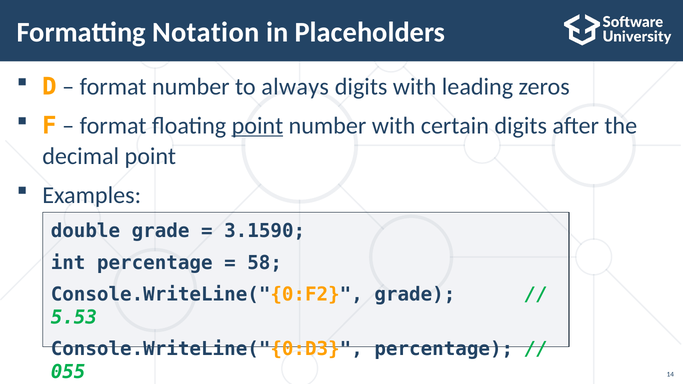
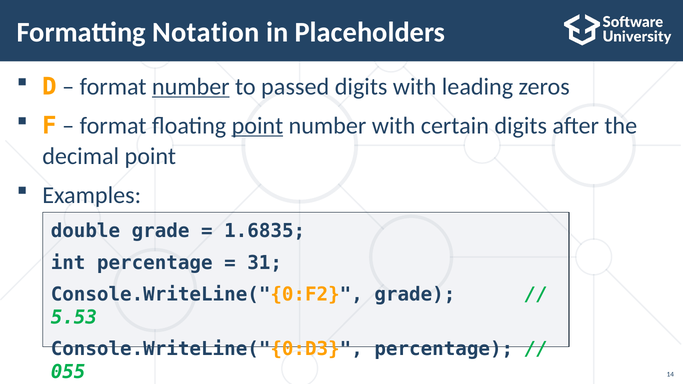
number underline: none -> present (191, 87)
always: always -> passed (295, 87)
3.1590: 3.1590 -> 1.6835 (265, 231)
58: 58 -> 31 (265, 263)
